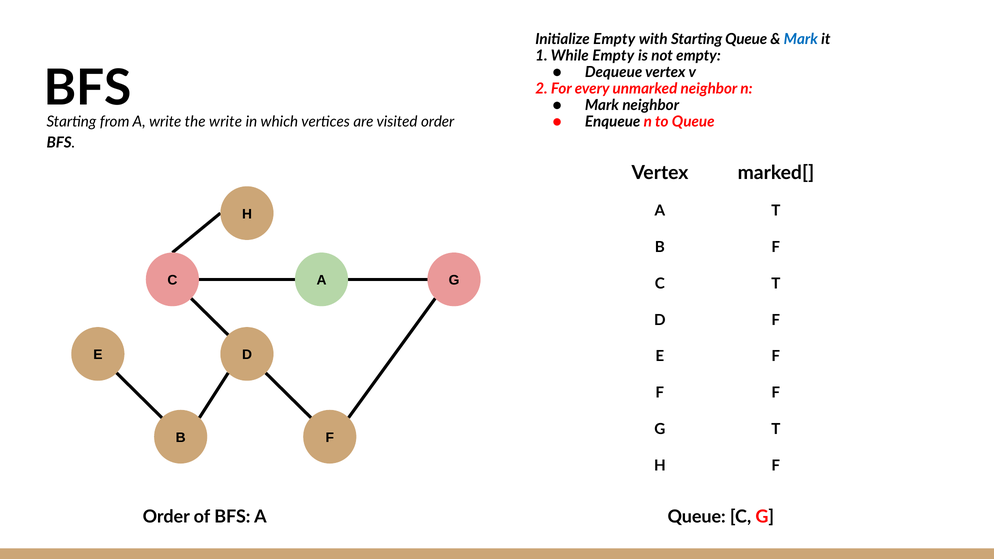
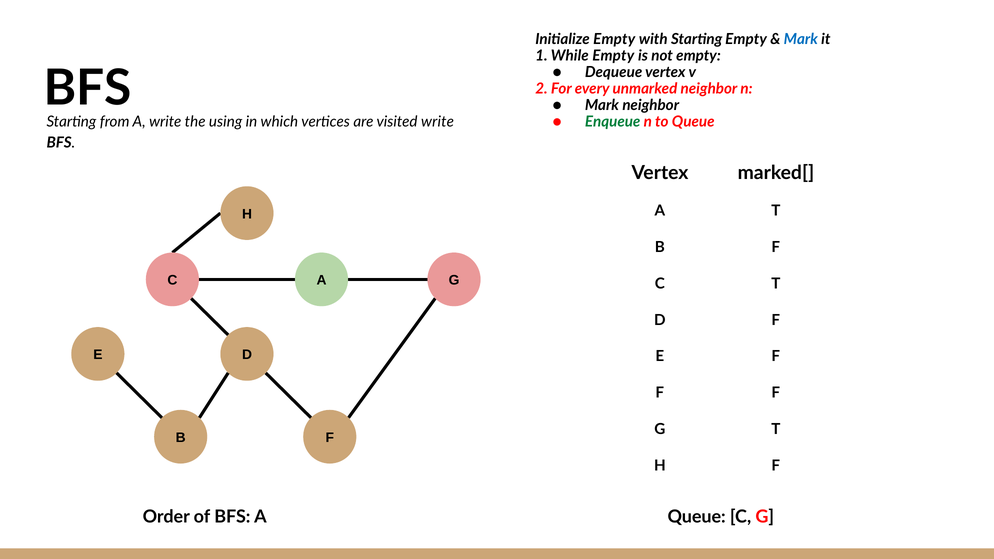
Starting Queue: Queue -> Empty (746, 39)
Enqueue colour: black -> green (613, 122)
the write: write -> using (226, 122)
visited order: order -> write (438, 122)
